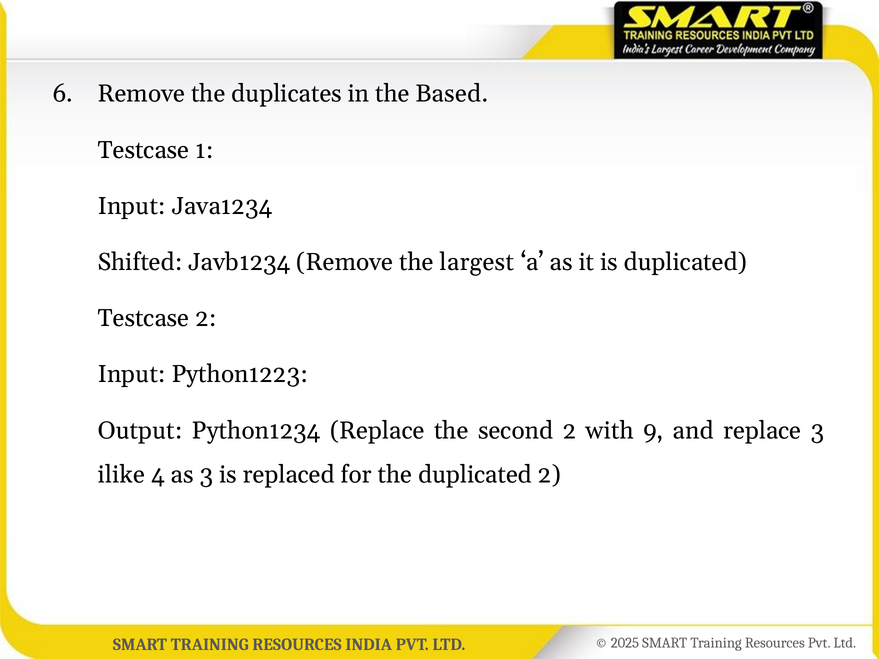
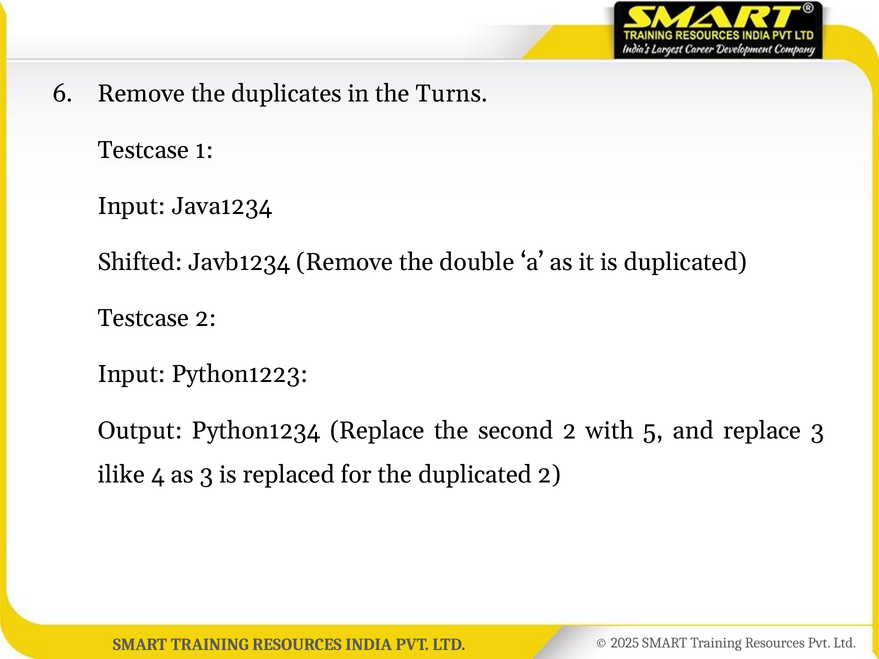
Based: Based -> Turns (452, 94)
largest: largest -> double (477, 262)
9: 9 -> 5 (653, 431)
